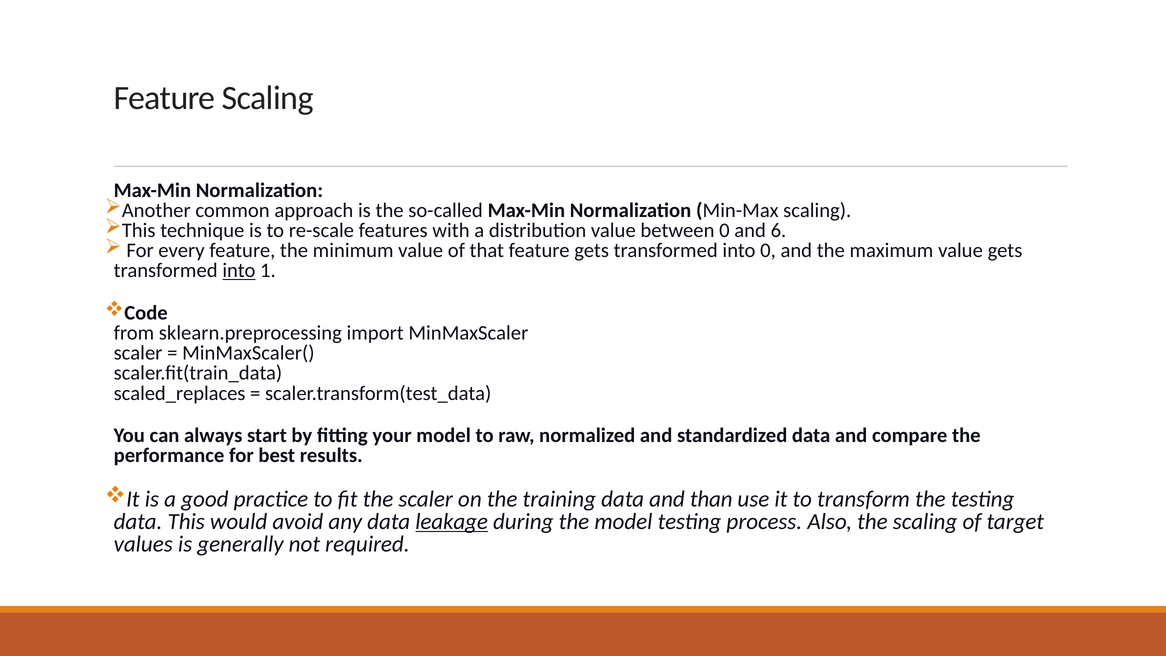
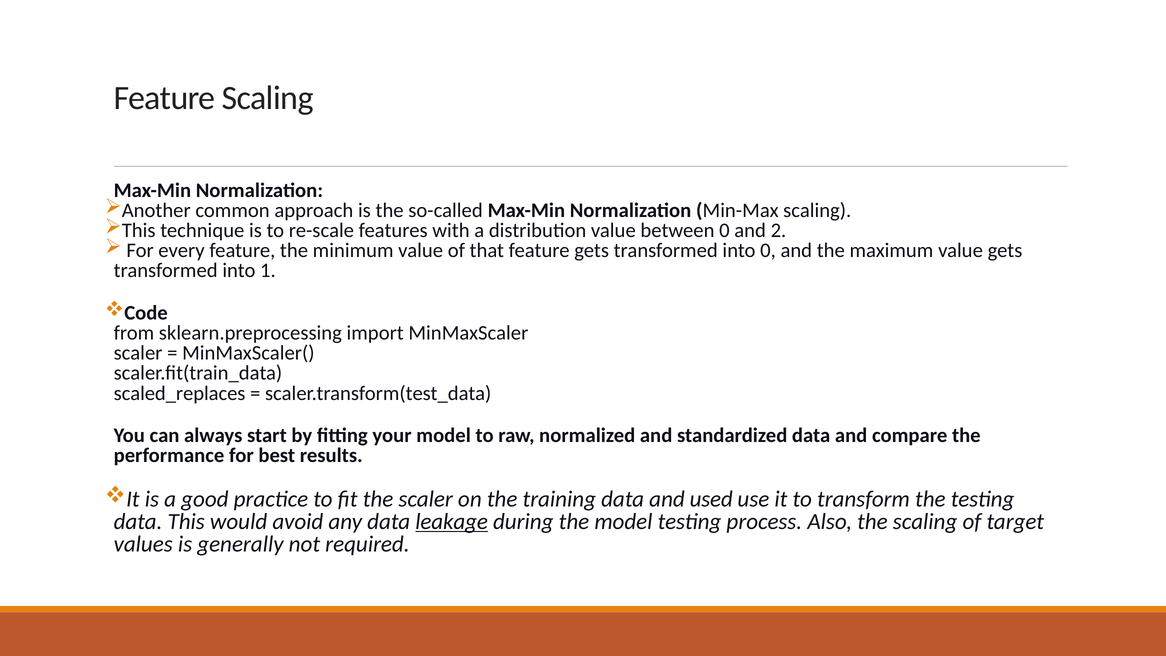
6: 6 -> 2 (778, 230)
into underline: present -> none (239, 270)
than: than -> used (711, 499)
